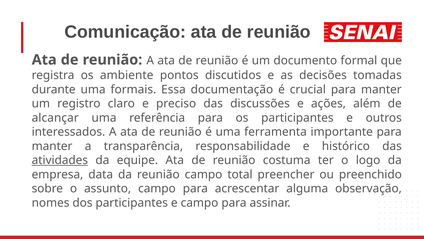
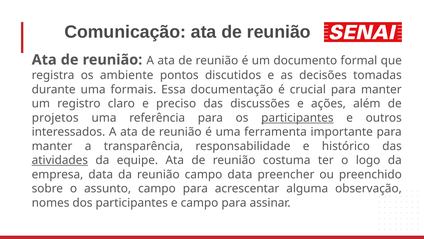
alcançar: alcançar -> projetos (55, 118)
participantes underline: none -> present (297, 118)
campo total: total -> data (240, 174)
